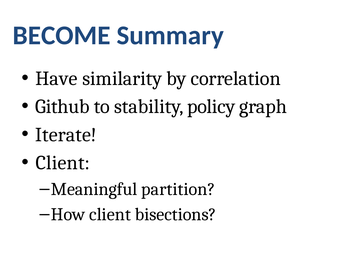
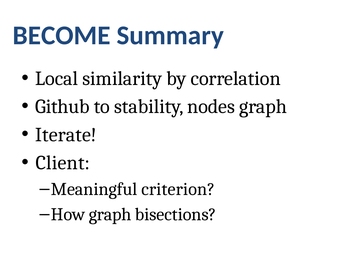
Have: Have -> Local (57, 78)
policy: policy -> nodes (211, 106)
partition: partition -> criterion (178, 189)
How client: client -> graph (110, 214)
